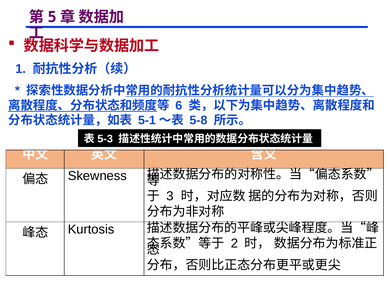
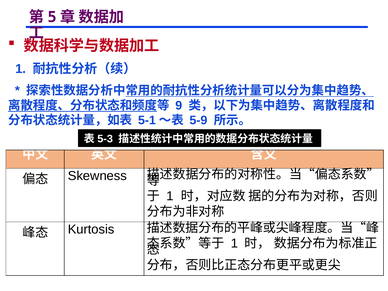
6: 6 -> 9 (179, 105)
5-8: 5-8 -> 5-9 (198, 120)
3: 3 -> 1 (170, 196)
2: 2 -> 1 (234, 243)
